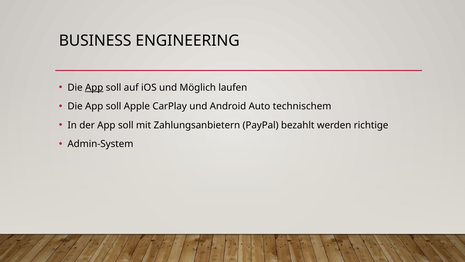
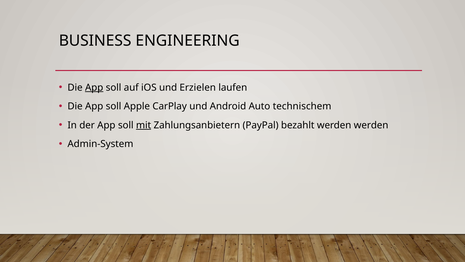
Möglich: Möglich -> Erzielen (198, 87)
mit underline: none -> present (144, 125)
werden richtige: richtige -> werden (371, 125)
